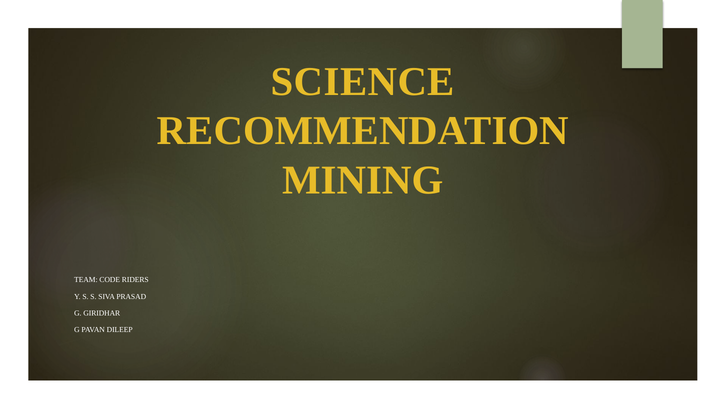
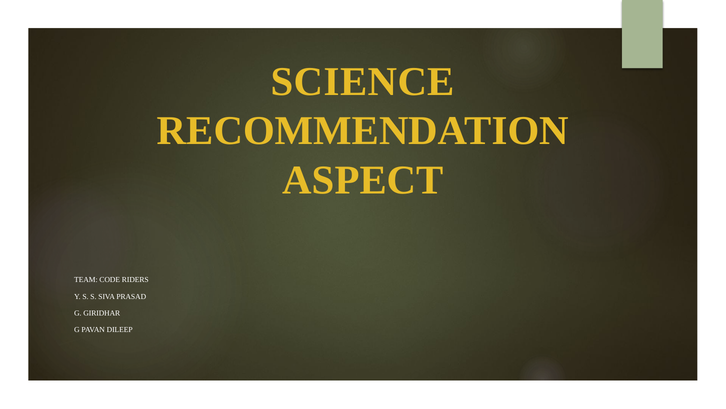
MINING: MINING -> ASPECT (363, 180)
